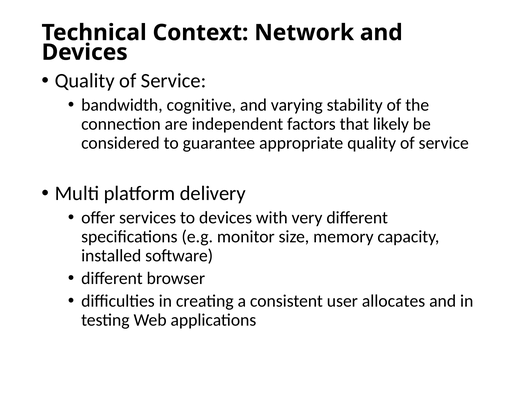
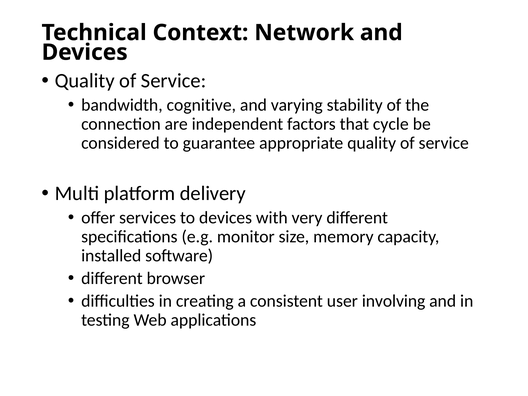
likely: likely -> cycle (391, 124)
allocates: allocates -> involving (394, 301)
